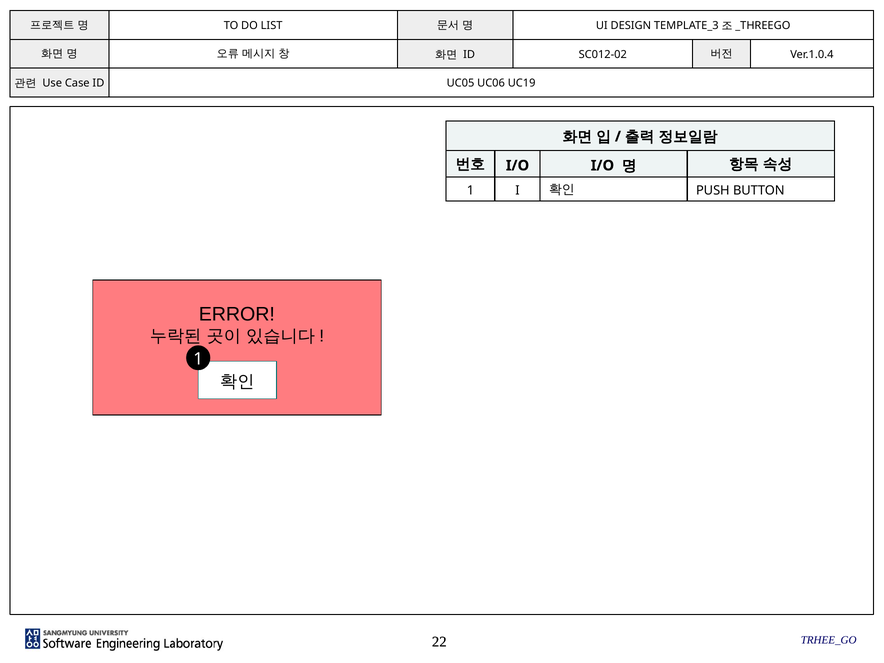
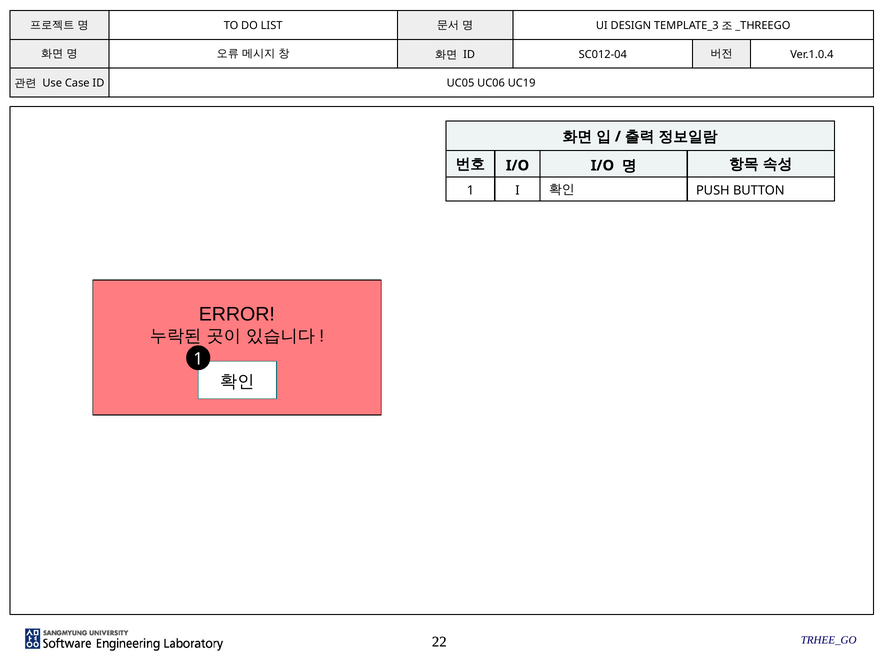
SC012-02: SC012-02 -> SC012-04 (603, 54)
